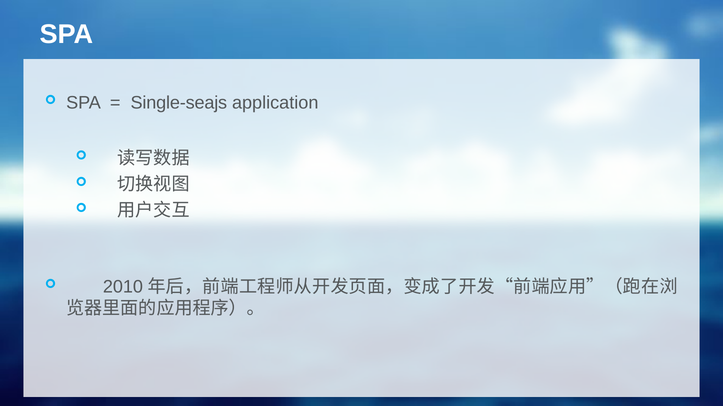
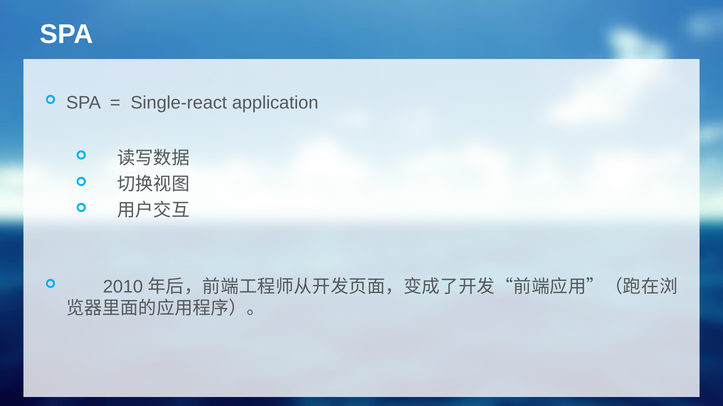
Single-seajs: Single-seajs -> Single-react (179, 103)
